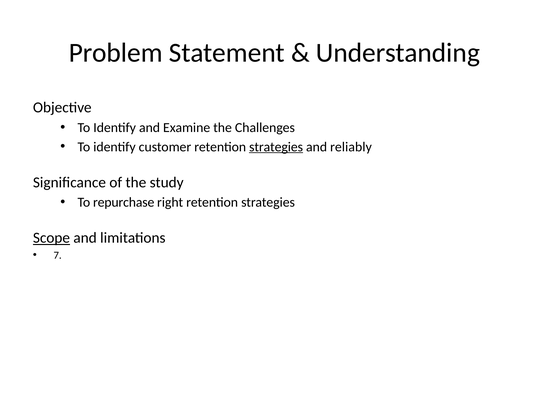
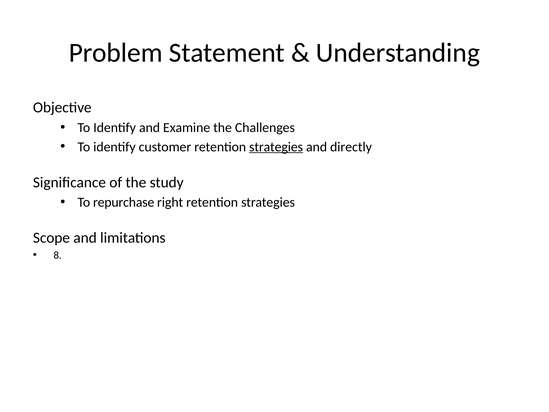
reliably: reliably -> directly (351, 147)
Scope underline: present -> none (51, 238)
7: 7 -> 8 (58, 255)
